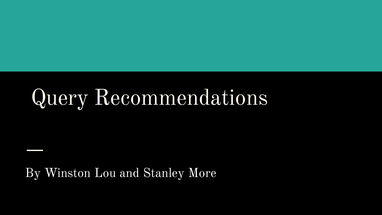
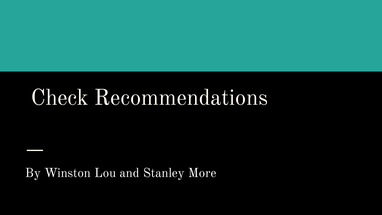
Query: Query -> Check (60, 97)
